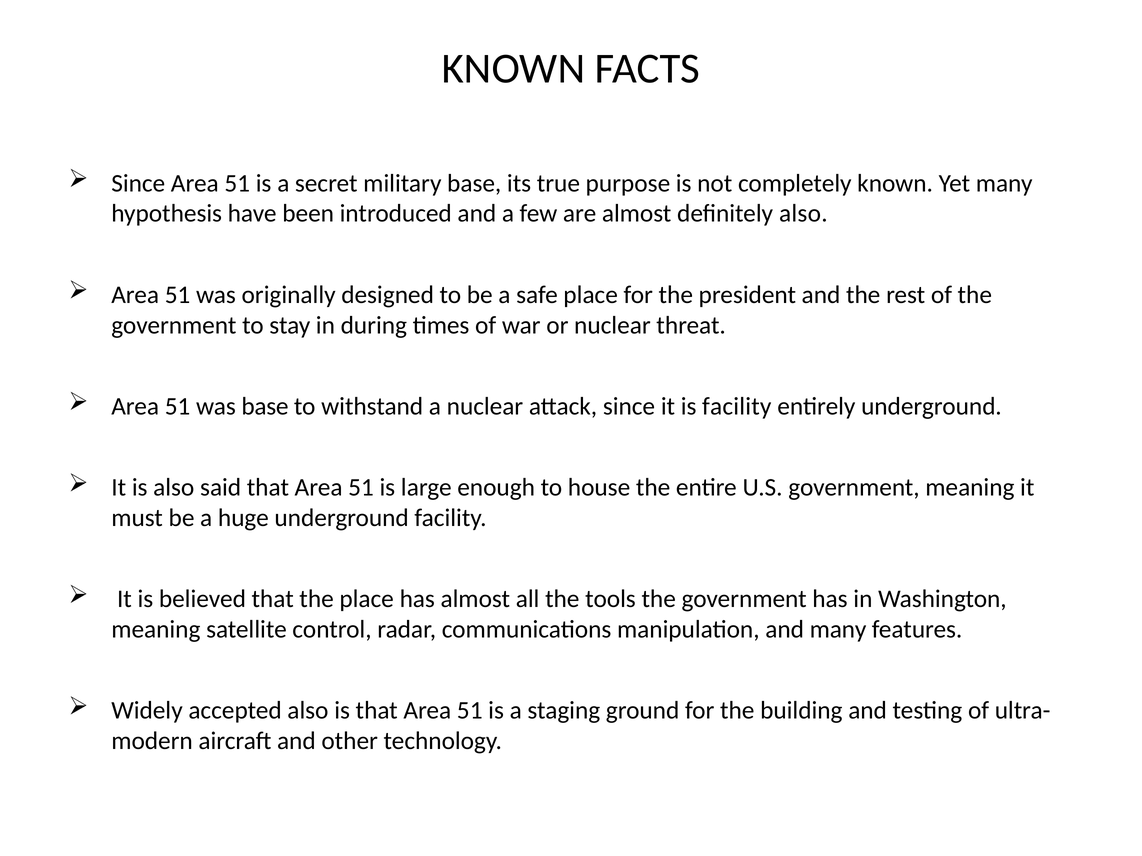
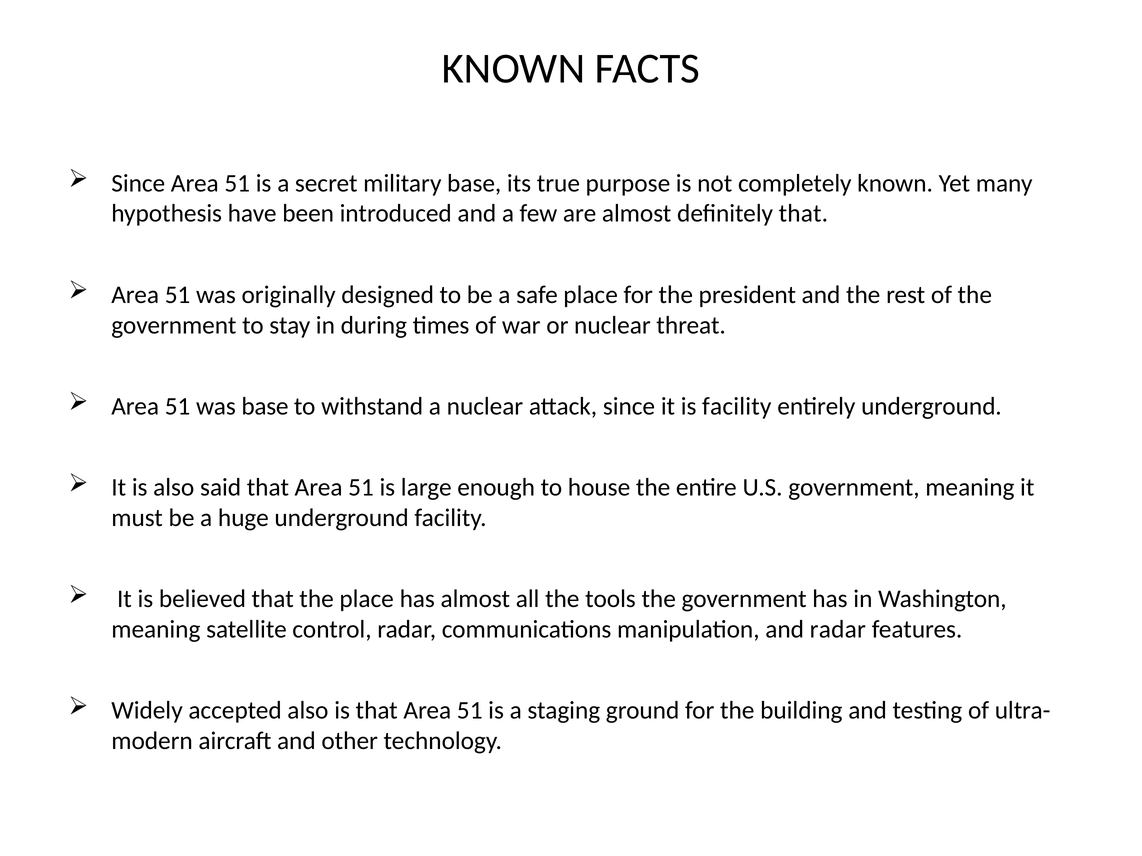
definitely also: also -> that (803, 214)
and many: many -> radar (838, 630)
